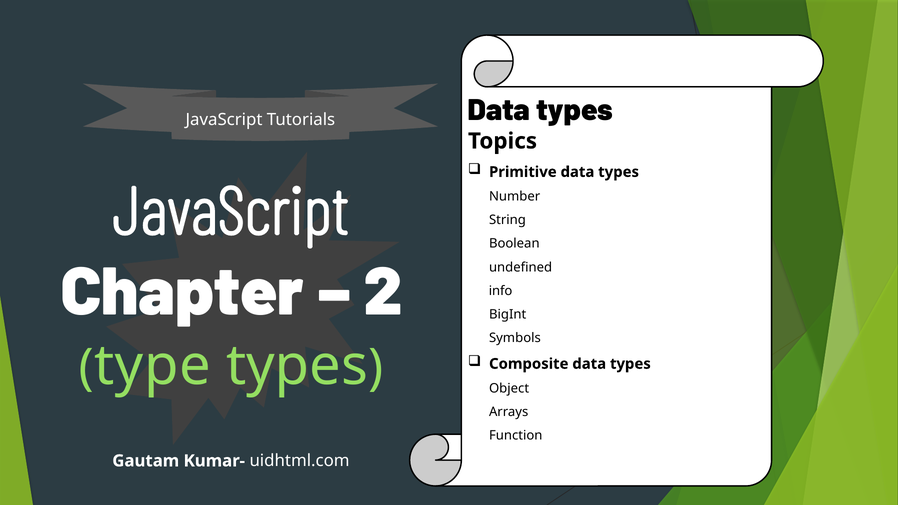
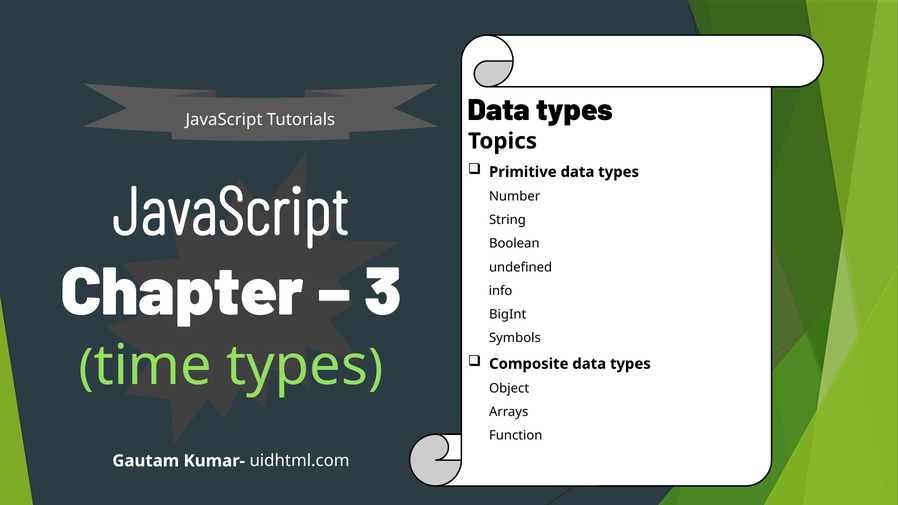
2: 2 -> 3 (383, 293)
type: type -> time (153, 366)
